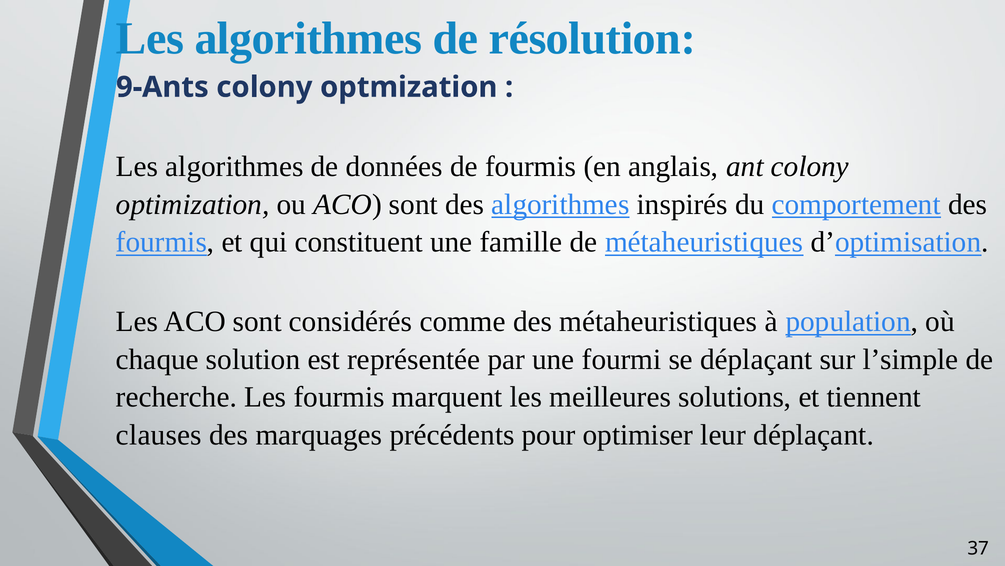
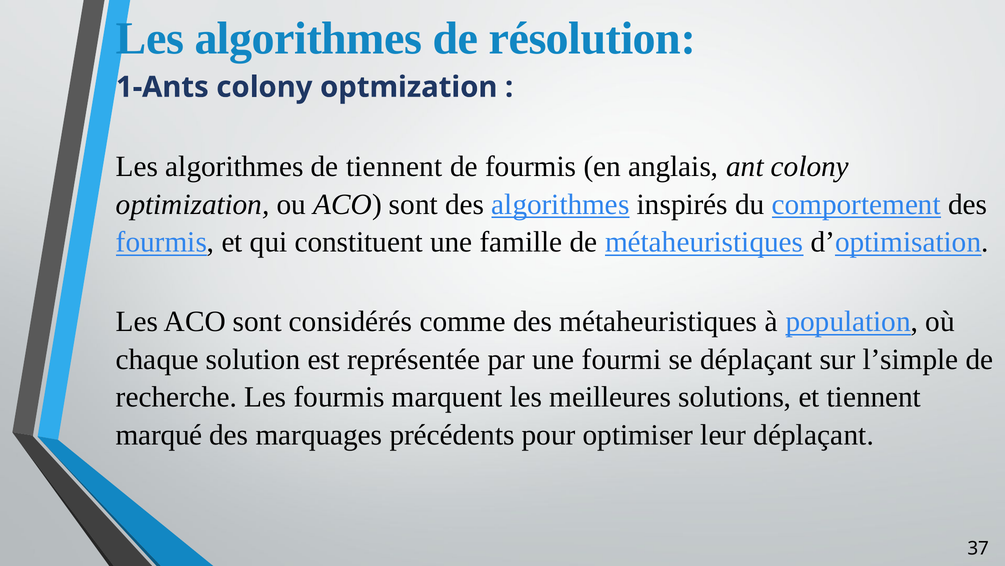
9-Ants: 9-Ants -> 1-Ants (162, 87)
de données: données -> tiennent (394, 167)
clauses: clauses -> marqué (159, 434)
